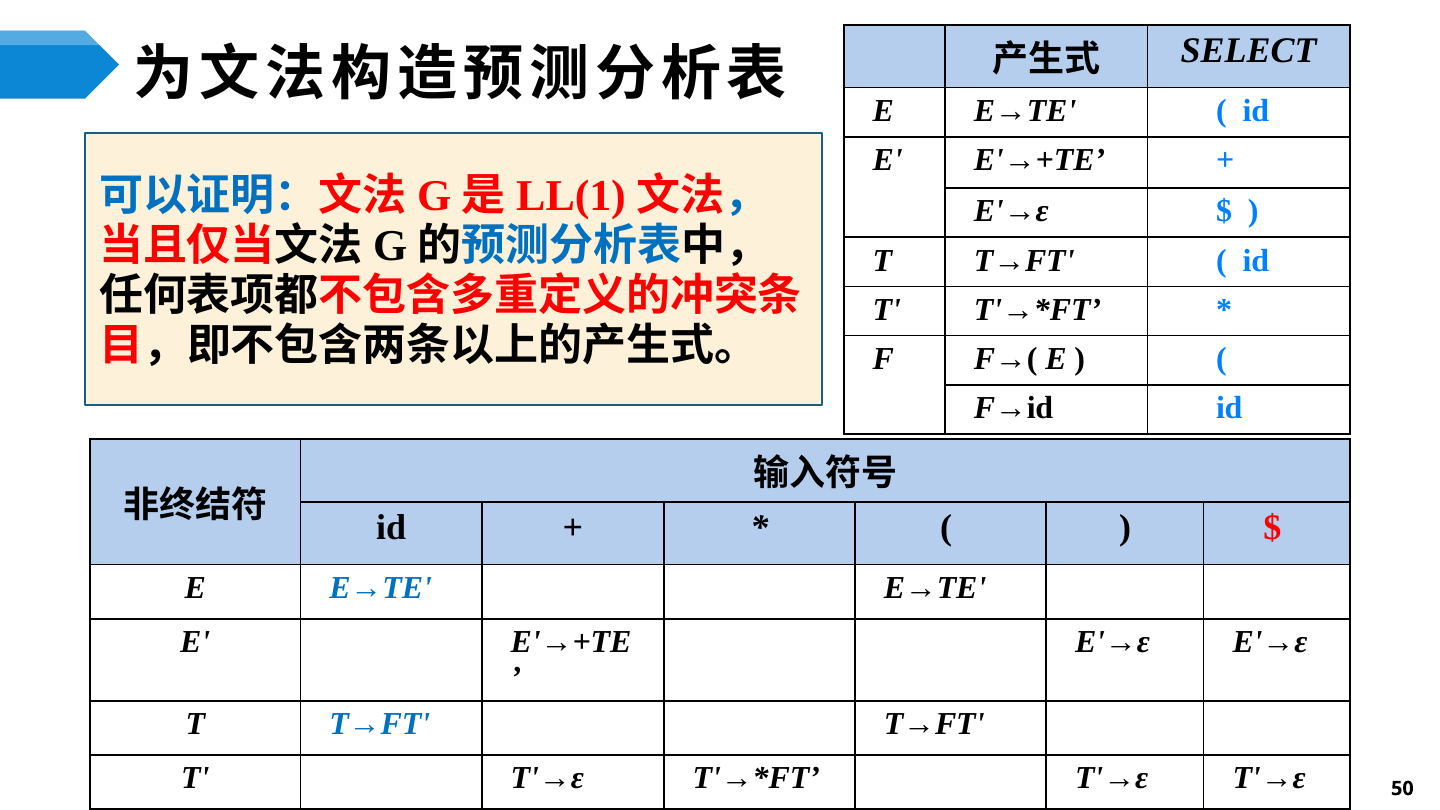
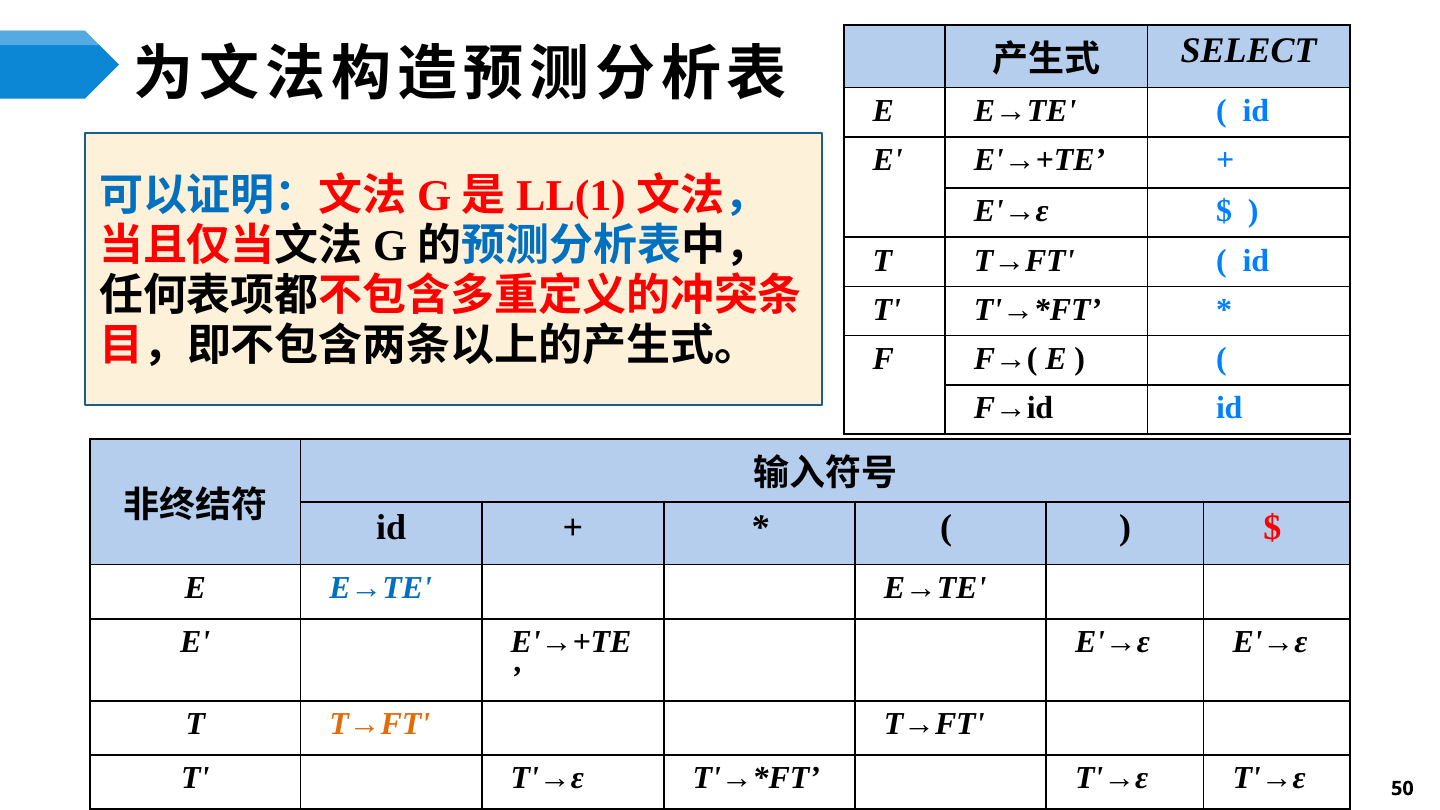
T→FT colour: blue -> orange (380, 724)
